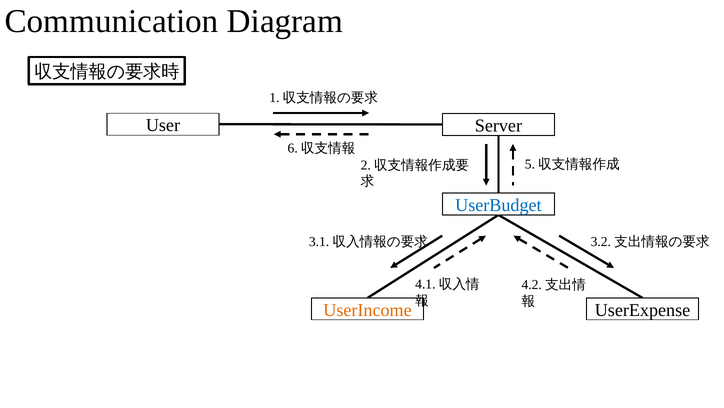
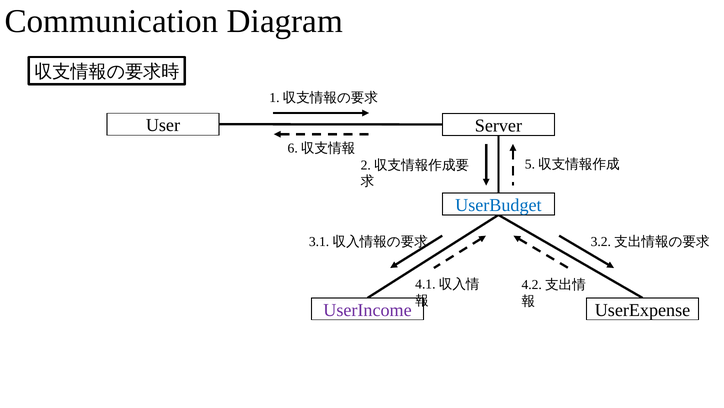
UserIncome colour: orange -> purple (368, 310)
